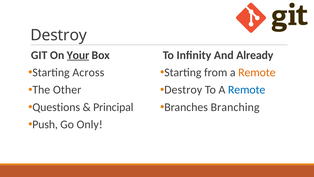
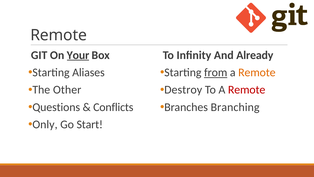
Destroy: Destroy -> Remote (59, 35)
Across: Across -> Aliases (88, 72)
from underline: none -> present (216, 72)
Remote colour: blue -> red (247, 90)
Principal: Principal -> Conflicts (113, 107)
Push: Push -> Only (45, 124)
Only: Only -> Start (90, 124)
